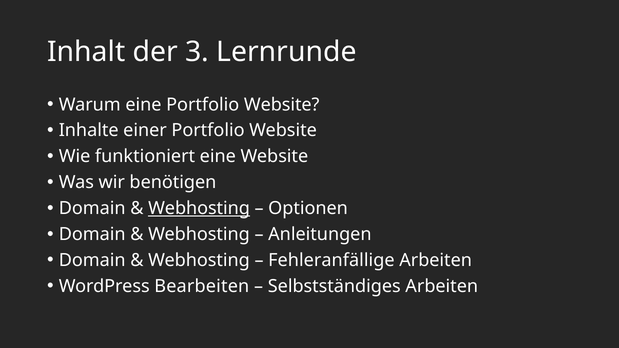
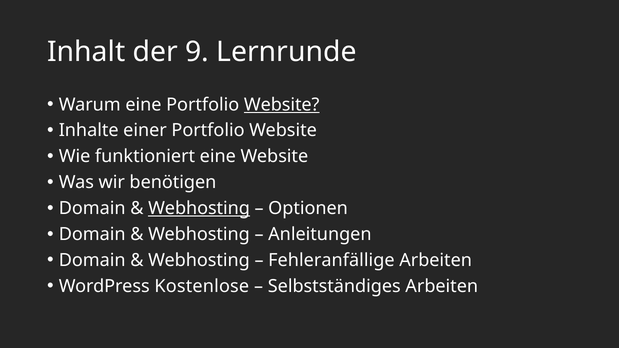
3: 3 -> 9 (197, 52)
Website underline: none -> present (282, 105)
Bearbeiten: Bearbeiten -> Kostenlose (202, 286)
